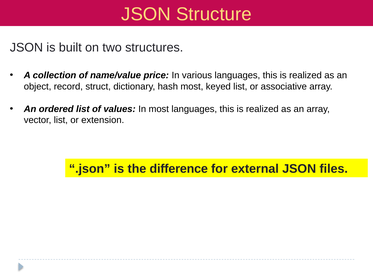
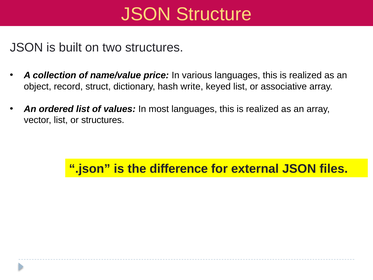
hash most: most -> write (192, 86)
or extension: extension -> structures (103, 120)
